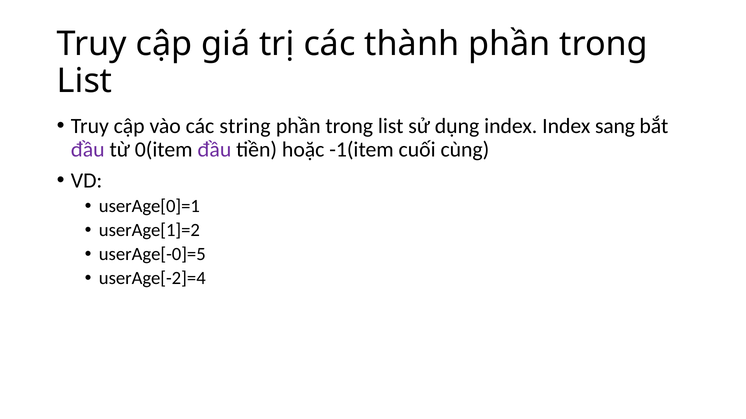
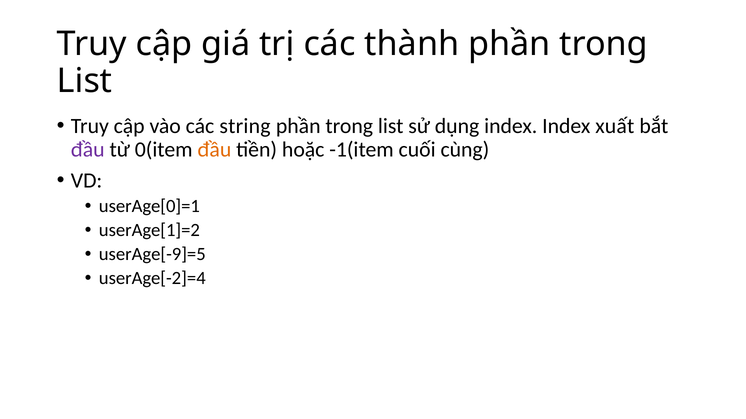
sang: sang -> xuất (615, 126)
đầu colour: purple -> orange (214, 150)
userAge[-0]=5: userAge[-0]=5 -> userAge[-9]=5 (152, 255)
